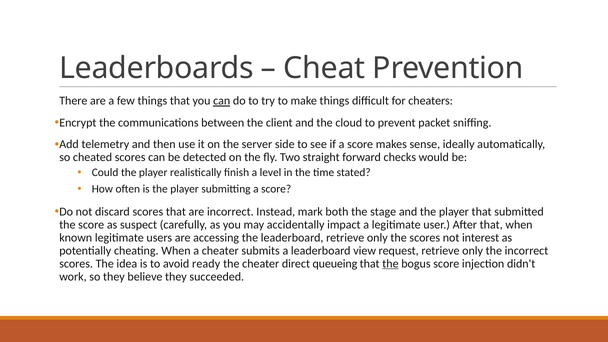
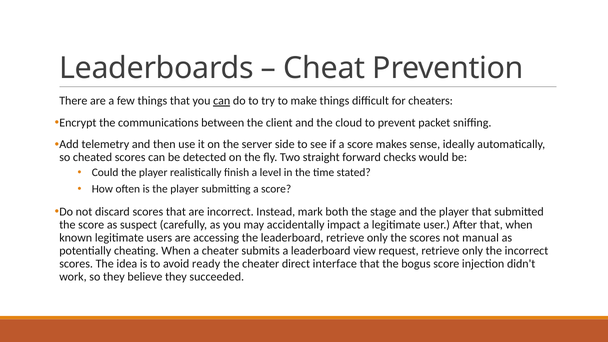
interest: interest -> manual (481, 238)
queueing: queueing -> interface (335, 264)
the underline: present -> none (390, 264)
